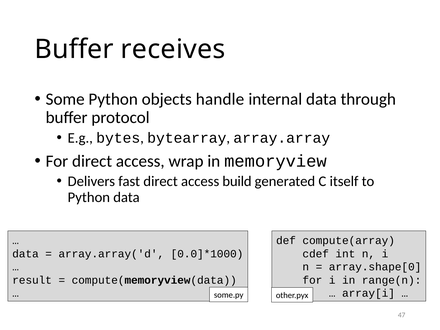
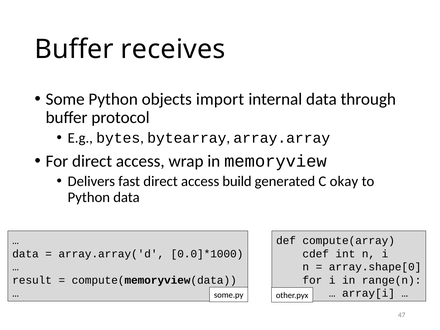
handle: handle -> import (220, 99)
itself: itself -> okay (344, 181)
